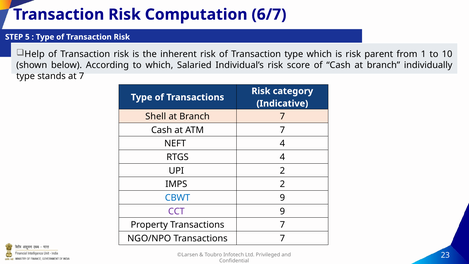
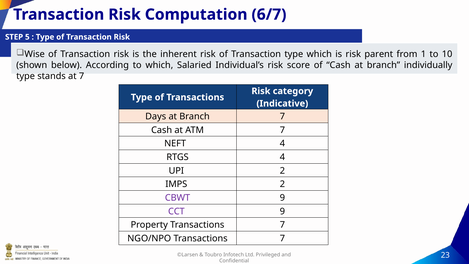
Help: Help -> Wise (35, 54)
Shell: Shell -> Days (156, 116)
CBWT colour: blue -> purple (178, 198)
